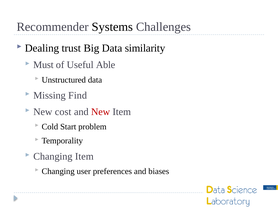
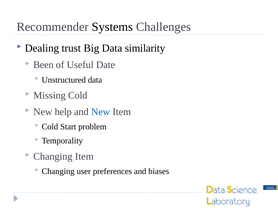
Must: Must -> Been (43, 65)
Able: Able -> Date (106, 65)
Missing Find: Find -> Cold (78, 96)
cost: cost -> help (63, 112)
New colour: red -> blue (101, 112)
